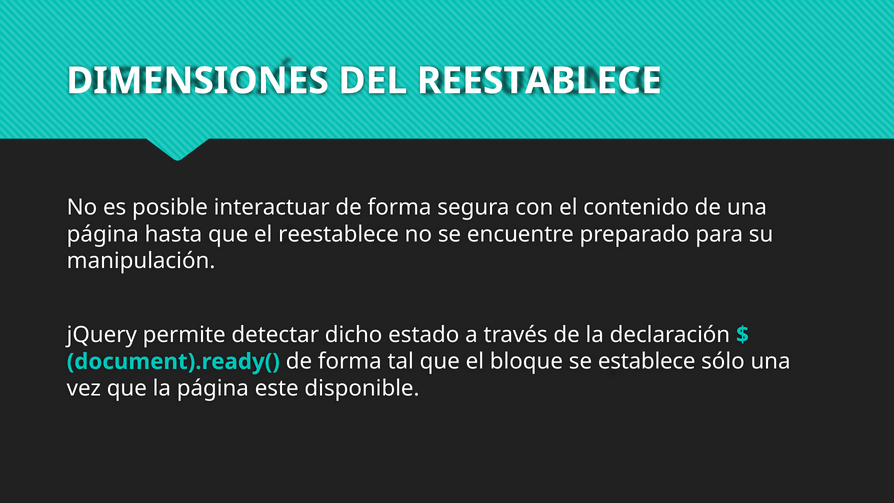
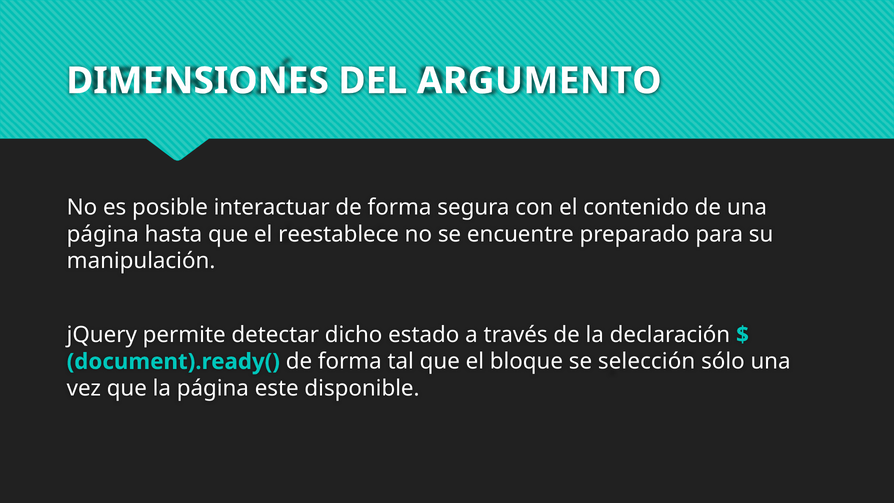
DEL REESTABLECE: REESTABLECE -> ARGUMENTO (539, 81)
establece: establece -> selección (647, 362)
